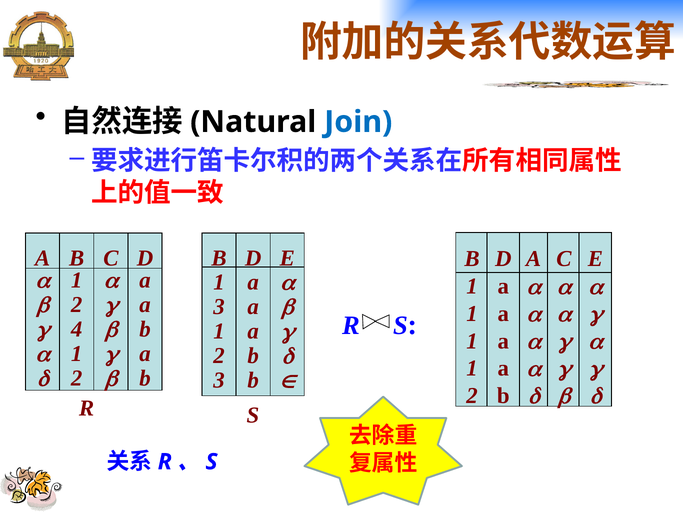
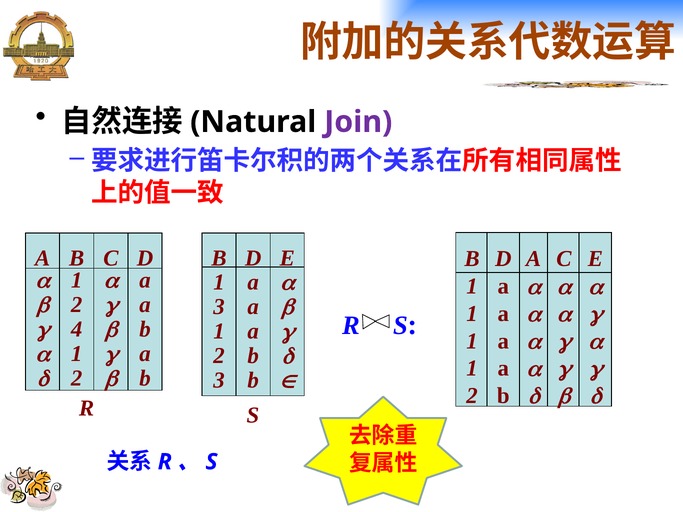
Join colour: blue -> purple (358, 122)
